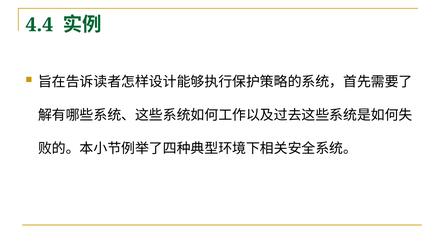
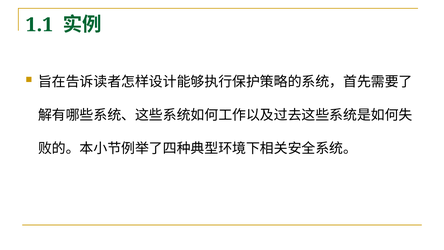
4.4: 4.4 -> 1.1 (39, 25)
